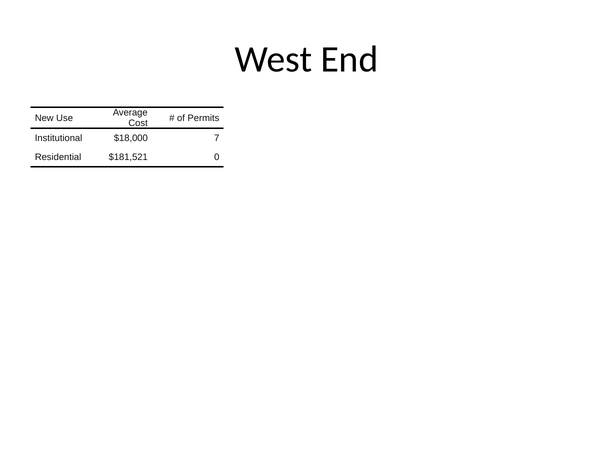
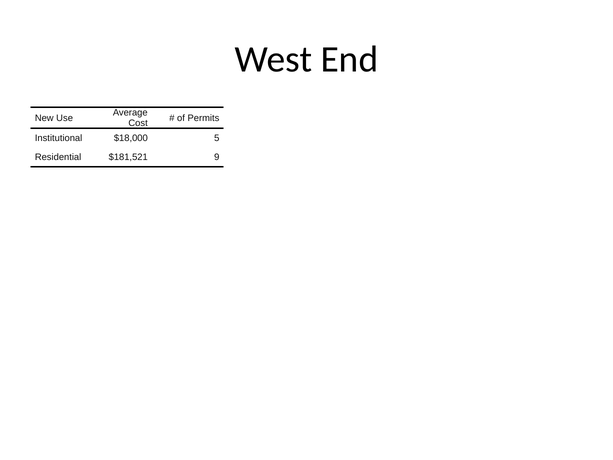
7: 7 -> 5 (217, 138)
0: 0 -> 9 (217, 157)
